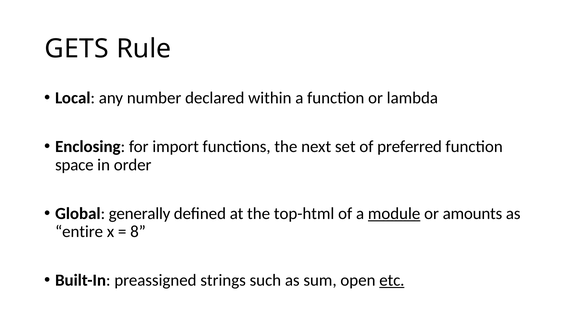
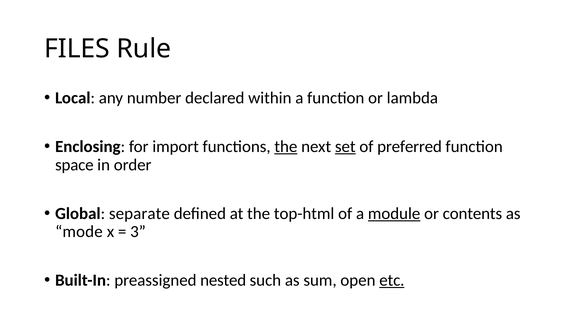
GETS: GETS -> FILES (77, 49)
the underline: none -> present (286, 147)
set underline: none -> present (345, 147)
generally: generally -> separate (139, 214)
amounts: amounts -> contents (472, 214)
entire: entire -> mode (79, 232)
8: 8 -> 3 (138, 232)
strings: strings -> nested (223, 281)
